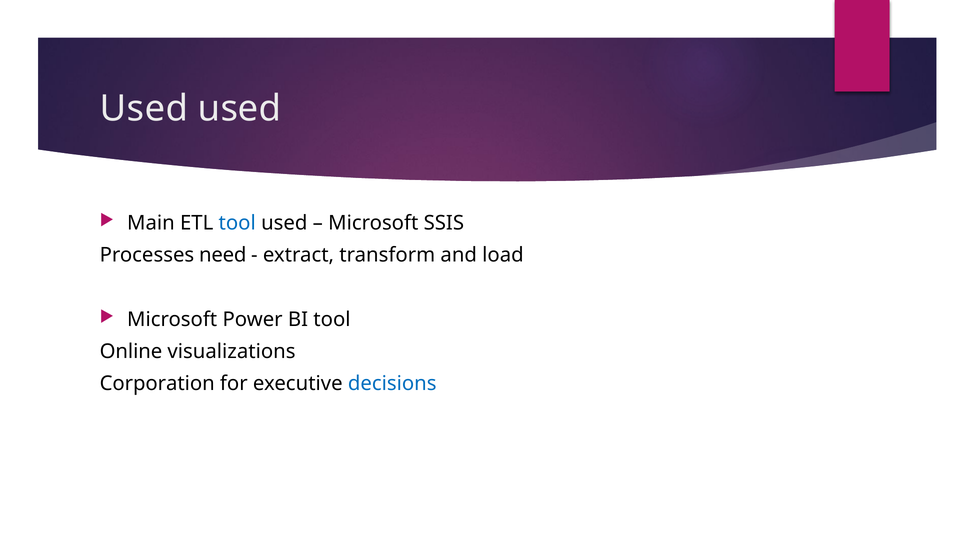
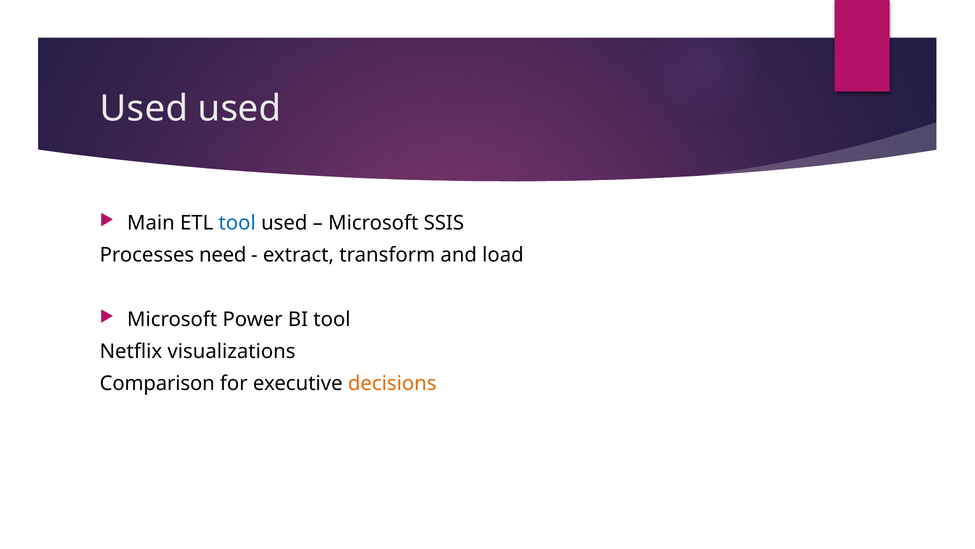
Online: Online -> Netflix (131, 351)
Corporation: Corporation -> Comparison (157, 383)
decisions colour: blue -> orange (392, 383)
